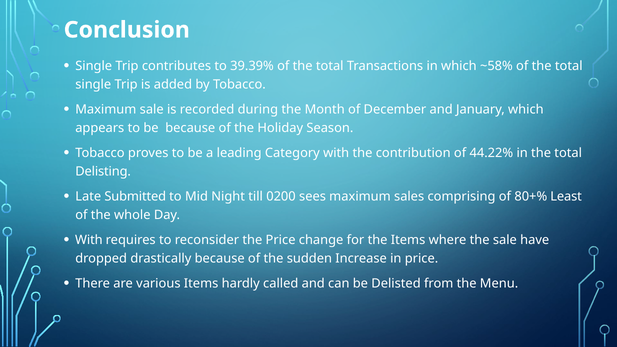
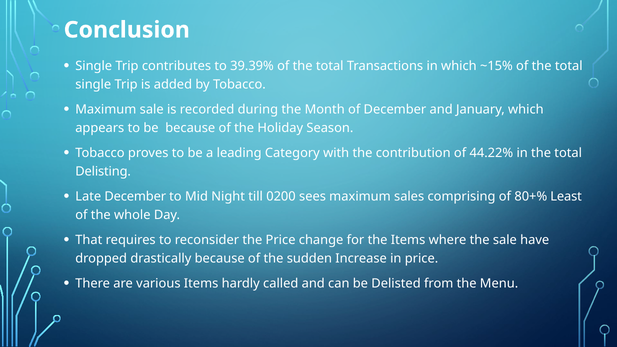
~58%: ~58% -> ~15% (496, 66)
Late Submitted: Submitted -> December (135, 197)
With: With -> That (89, 240)
